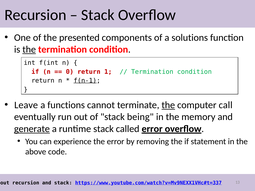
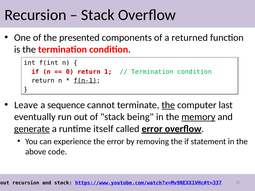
solutions: solutions -> returned (190, 38)
the underline: present -> none (29, 50)
functions: functions -> sequence (66, 105)
call: call -> last (226, 105)
memory underline: none -> present (198, 117)
runtime stack: stack -> itself (103, 129)
